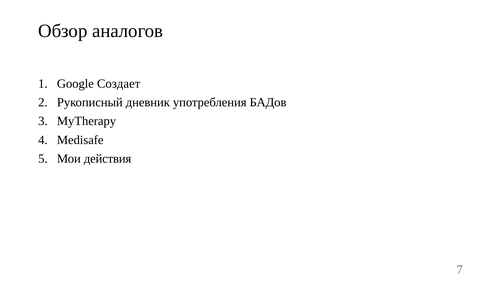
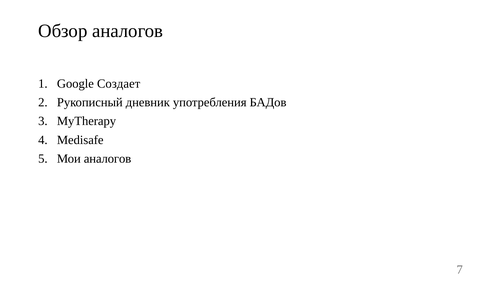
Мои действия: действия -> аналогов (108, 159)
